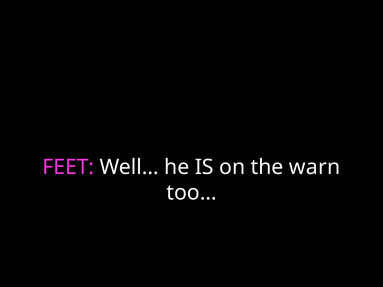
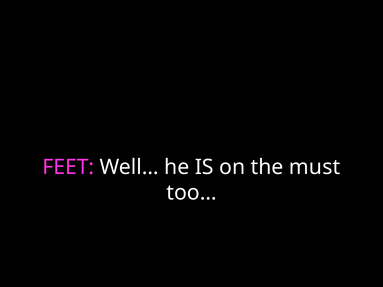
warn: warn -> must (315, 167)
